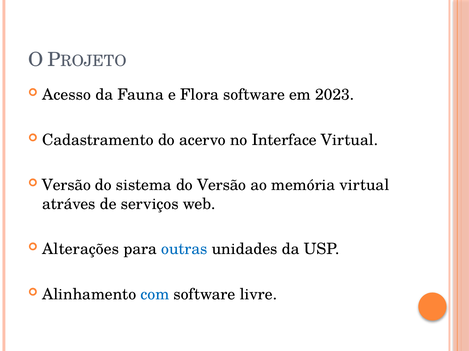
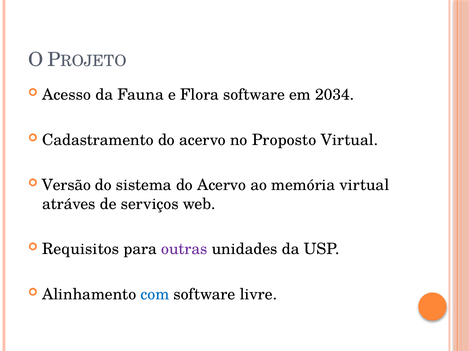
2023: 2023 -> 2034 (335, 95)
Interface: Interface -> Proposto (284, 140)
sistema do Versão: Versão -> Acervo (222, 186)
Alterações: Alterações -> Requisitos (81, 250)
outras colour: blue -> purple (184, 250)
